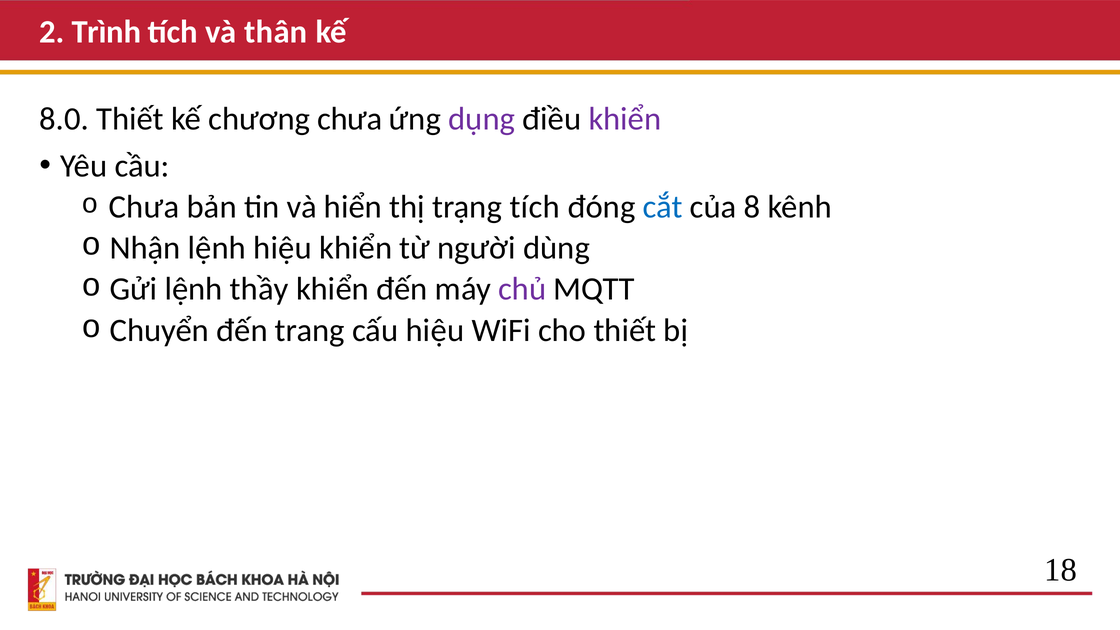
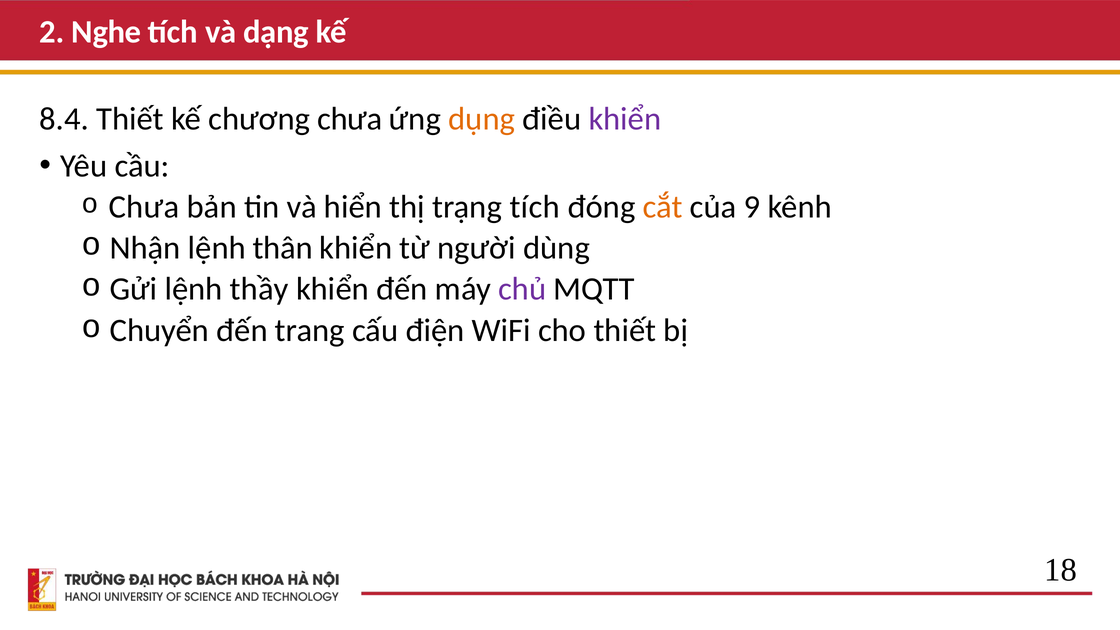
Trình: Trình -> Nghe (106, 32)
thân: thân -> dạng (276, 32)
8.0: 8.0 -> 8.4 (64, 119)
dụng colour: purple -> orange (482, 119)
cắt colour: blue -> orange (663, 207)
8: 8 -> 9 (752, 207)
lệnh hiệu: hiệu -> thân (283, 248)
cấu hiệu: hiệu -> điện (435, 330)
